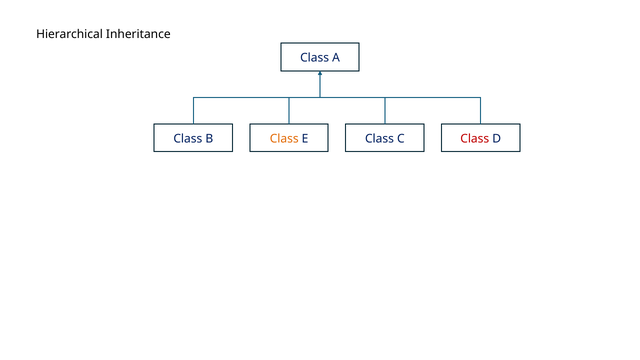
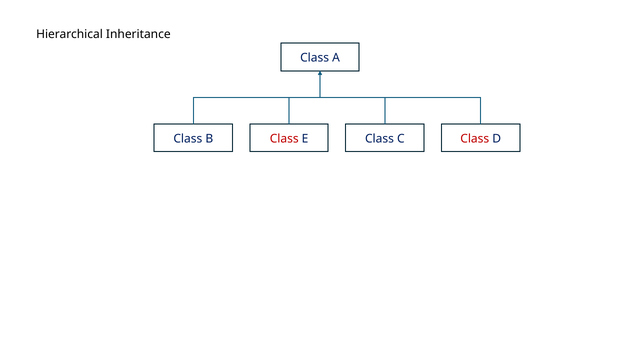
Class colour: orange -> red (284, 139)
